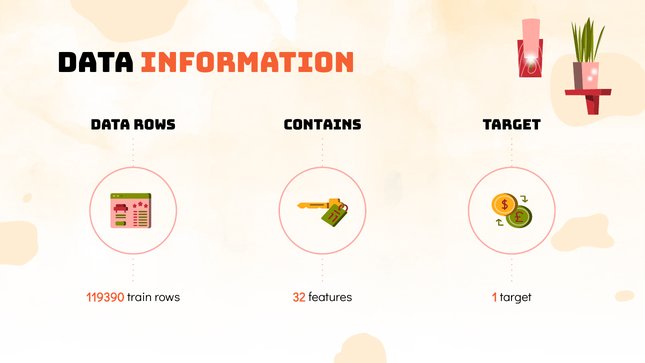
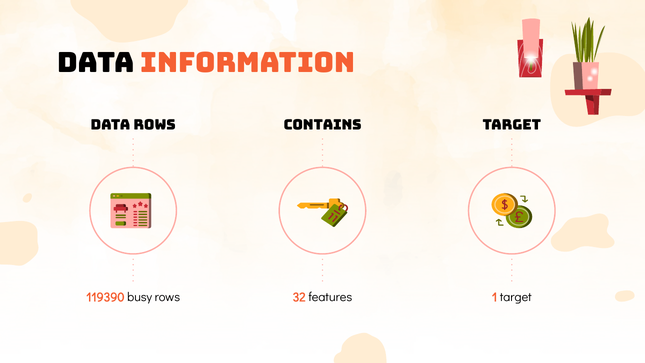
train: train -> busy (140, 297)
